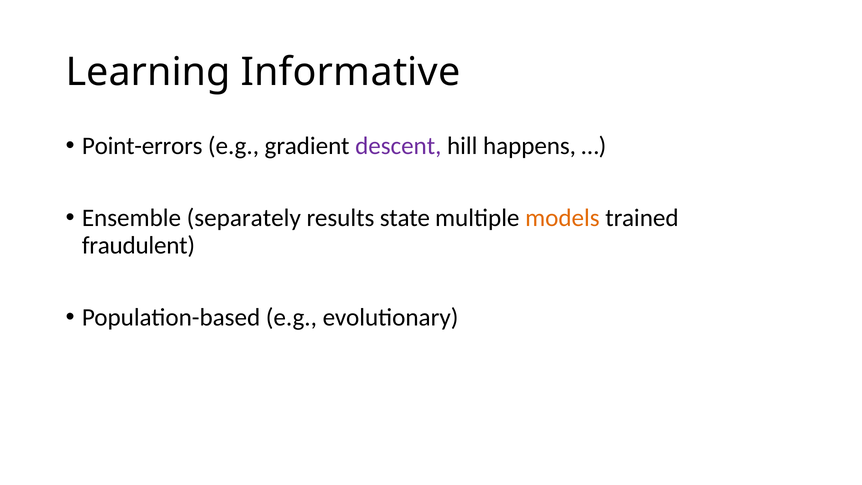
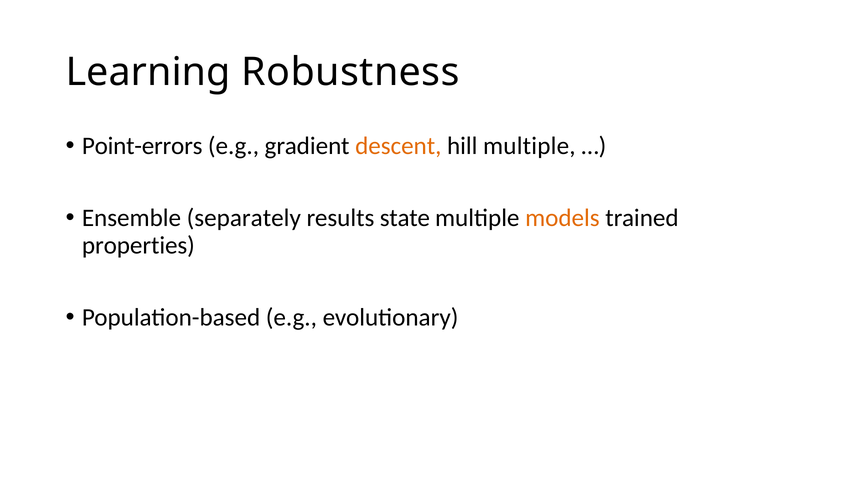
Informative: Informative -> Robustness (351, 72)
descent colour: purple -> orange (398, 146)
hill happens: happens -> multiple (529, 146)
fraudulent: fraudulent -> properties (138, 245)
